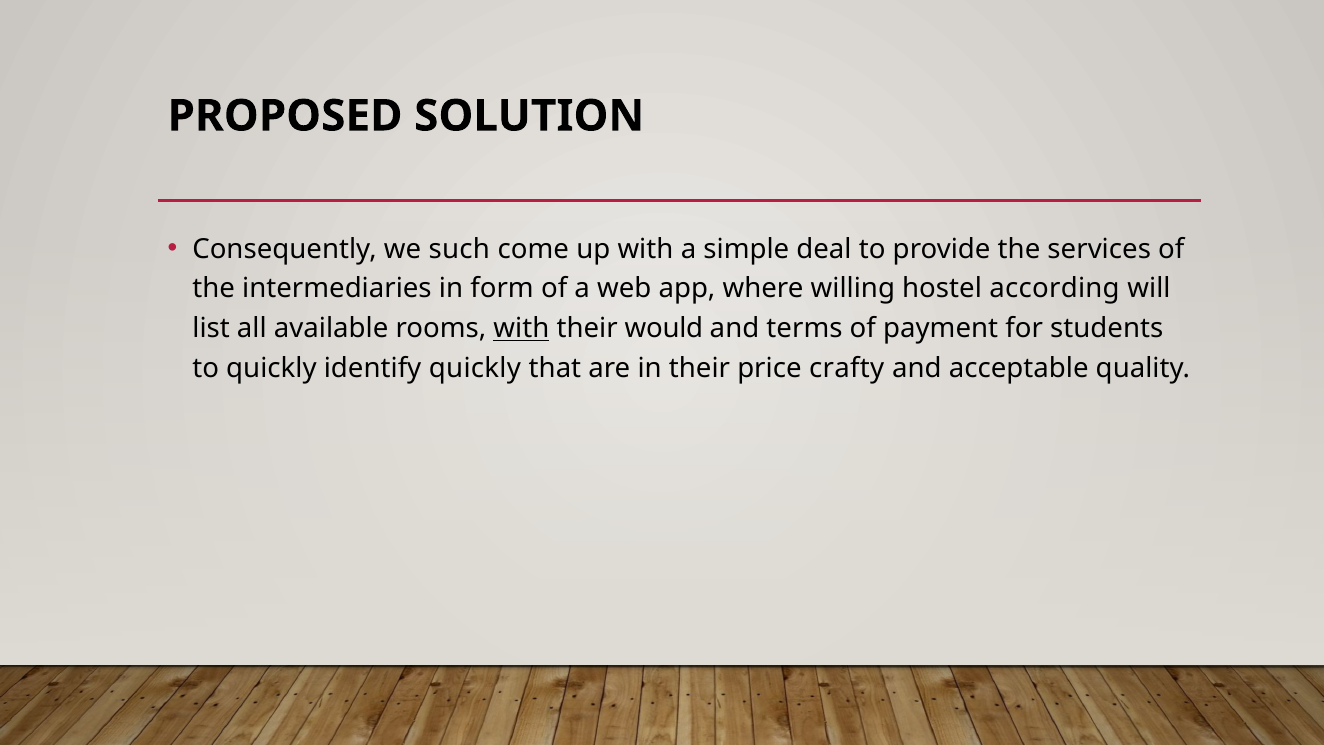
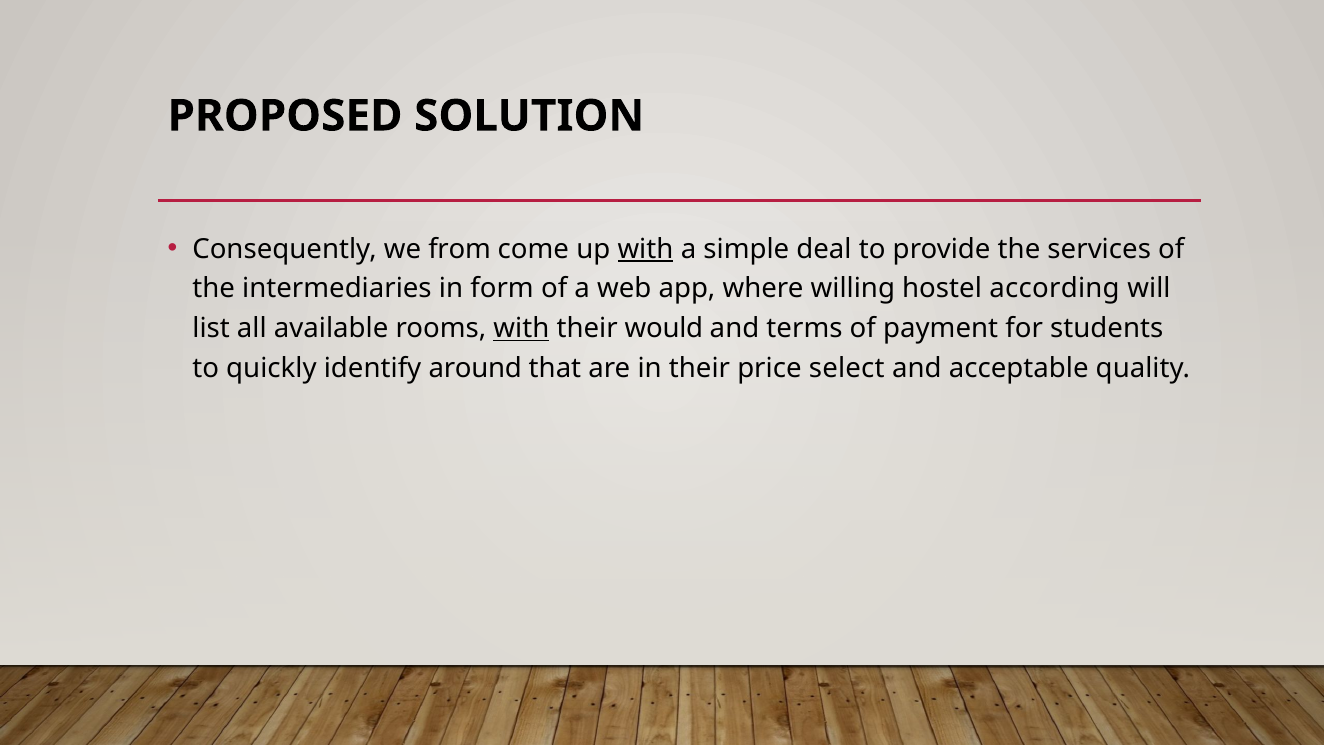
such: such -> from (460, 249)
with underline: none -> present (645, 249)
identify quickly: quickly -> around (475, 368)
crafty: crafty -> select (847, 368)
